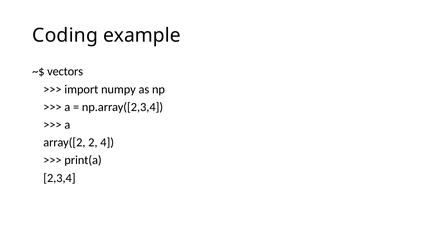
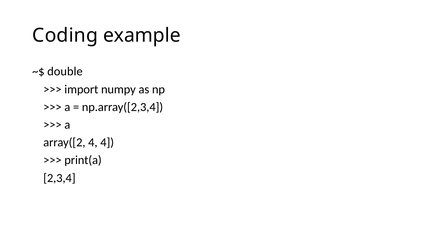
vectors: vectors -> double (65, 71)
array([2 2: 2 -> 4 (93, 142)
